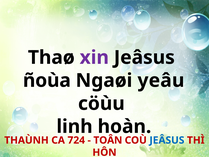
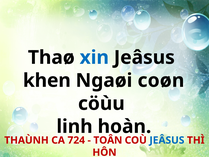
xin colour: purple -> blue (94, 57)
ñoùa: ñoùa -> khen (47, 80)
yeâu: yeâu -> coøn (161, 80)
